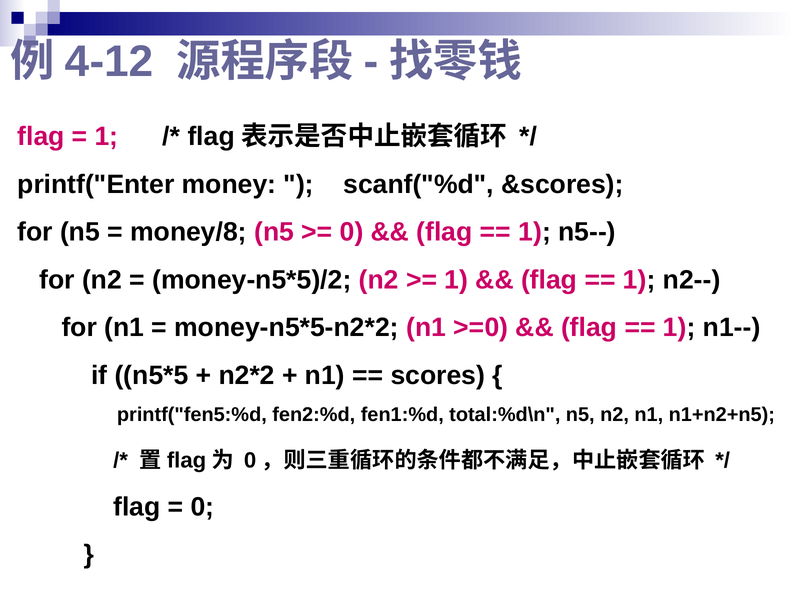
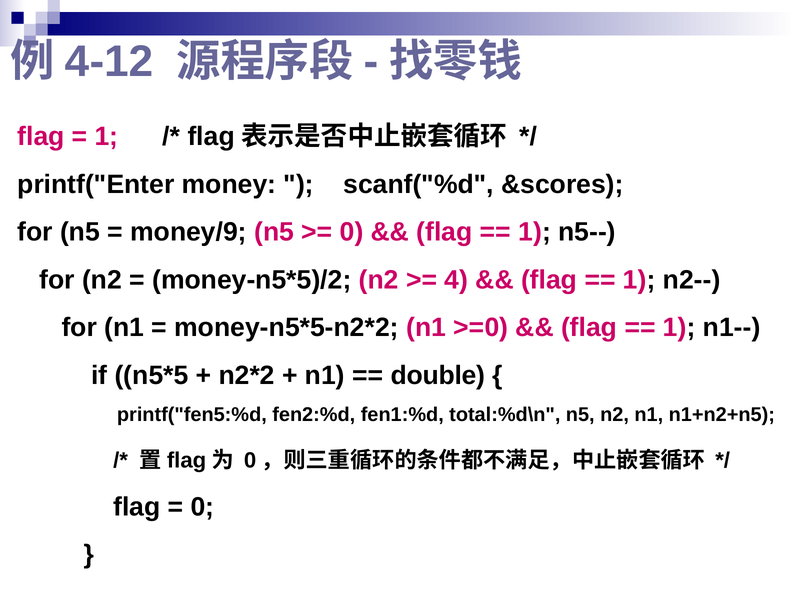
money/8: money/8 -> money/9 (188, 232)
1: 1 -> 4 (456, 280)
scores: scores -> double (438, 376)
